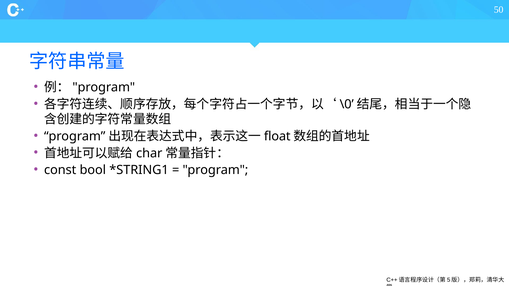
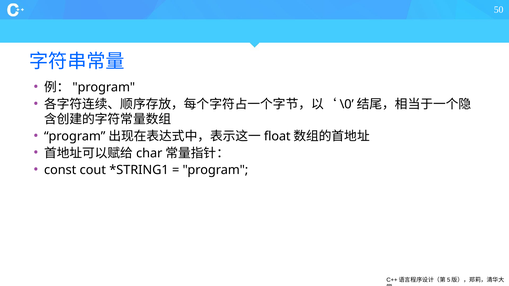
bool: bool -> cout (93, 170)
